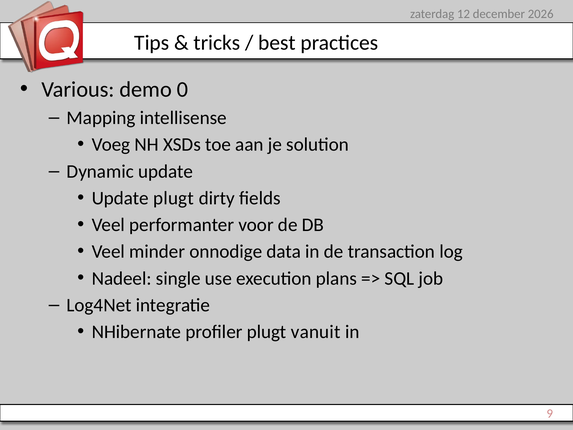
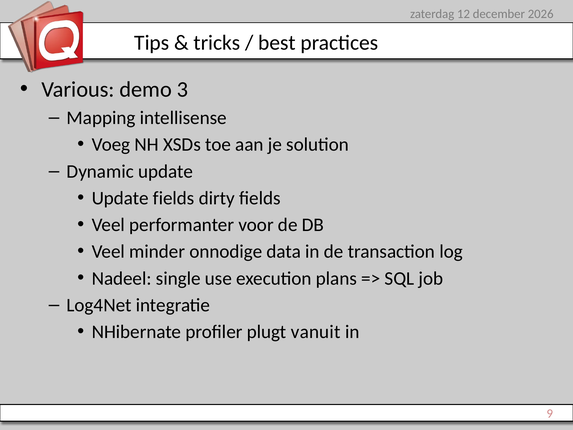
0: 0 -> 3 (182, 89)
Update plugt: plugt -> fields (174, 198)
